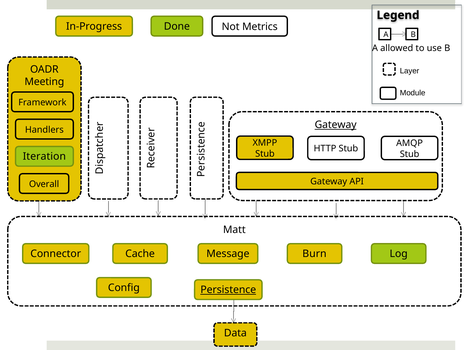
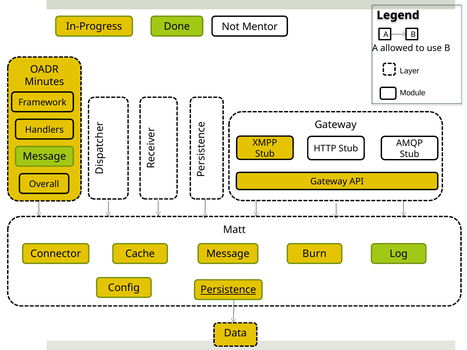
Metrics: Metrics -> Mentor (260, 27)
Meeting: Meeting -> Minutes (44, 82)
Gateway underline: present -> none (336, 125)
Iteration: Iteration -> Message (44, 157)
